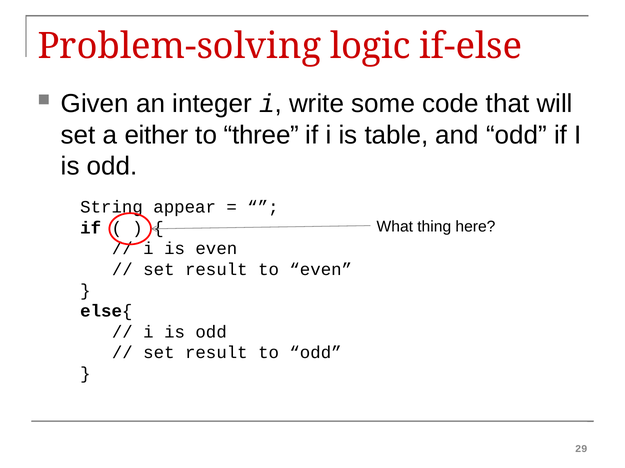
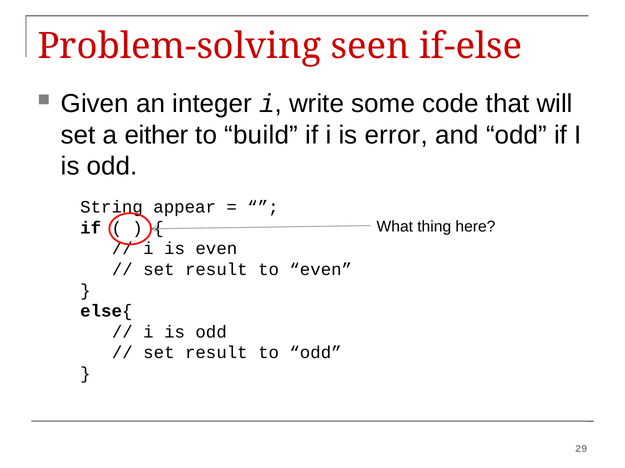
logic: logic -> seen (370, 47)
three: three -> build (261, 135)
table: table -> error (396, 135)
